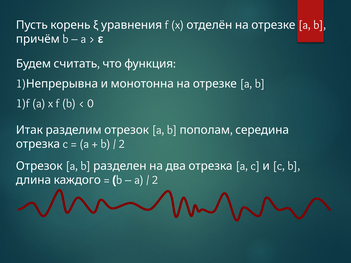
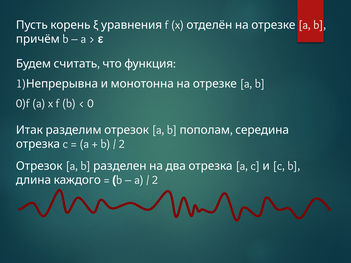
1)f: 1)f -> 0)f (23, 104)
